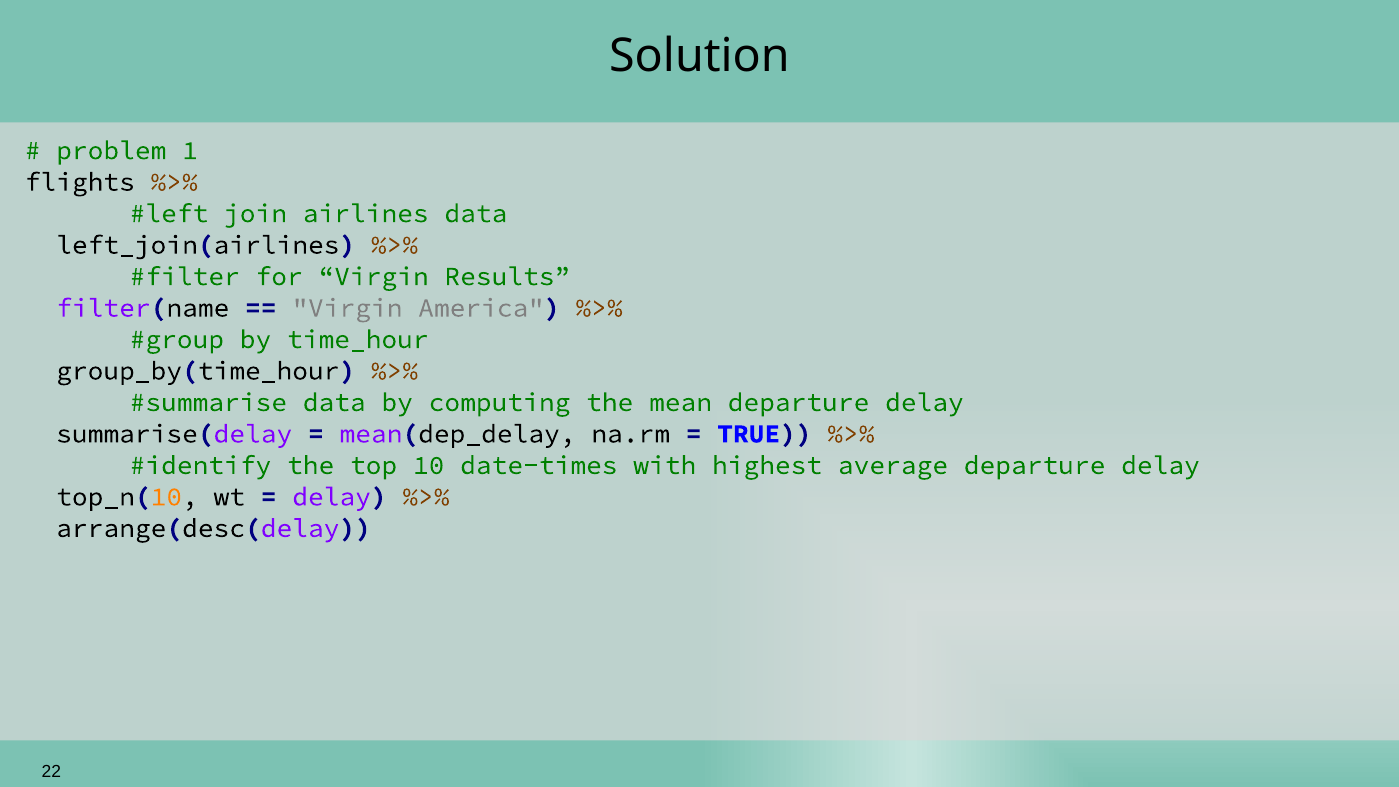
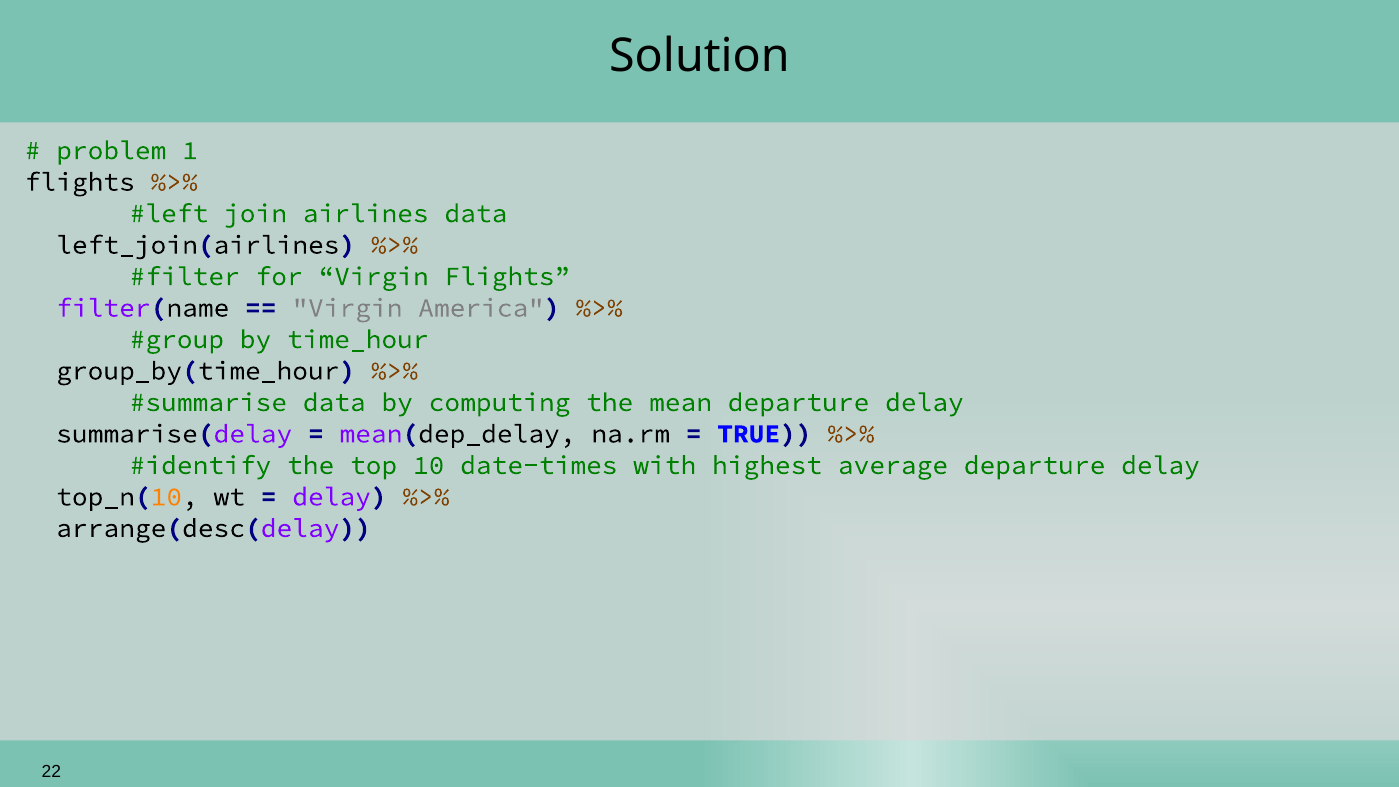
Virgin Results: Results -> Flights (507, 276)
